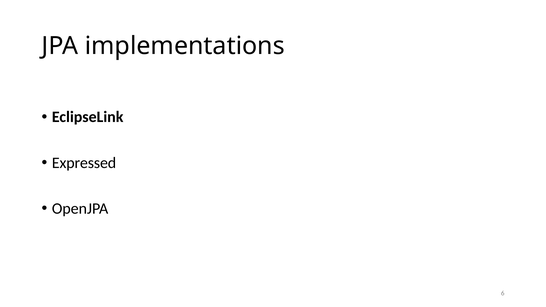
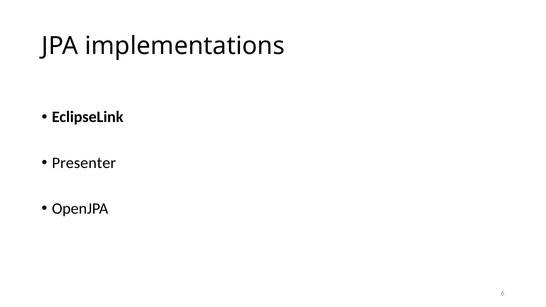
Expressed: Expressed -> Presenter (84, 163)
